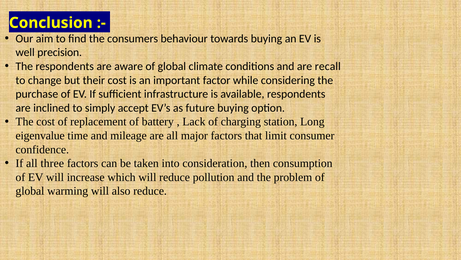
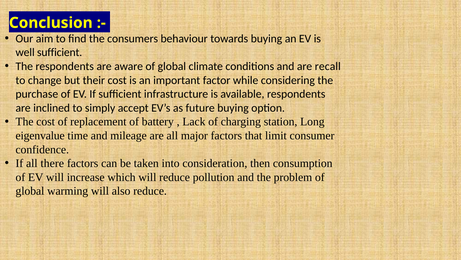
well precision: precision -> sufficient (60, 52)
three: three -> there (52, 163)
